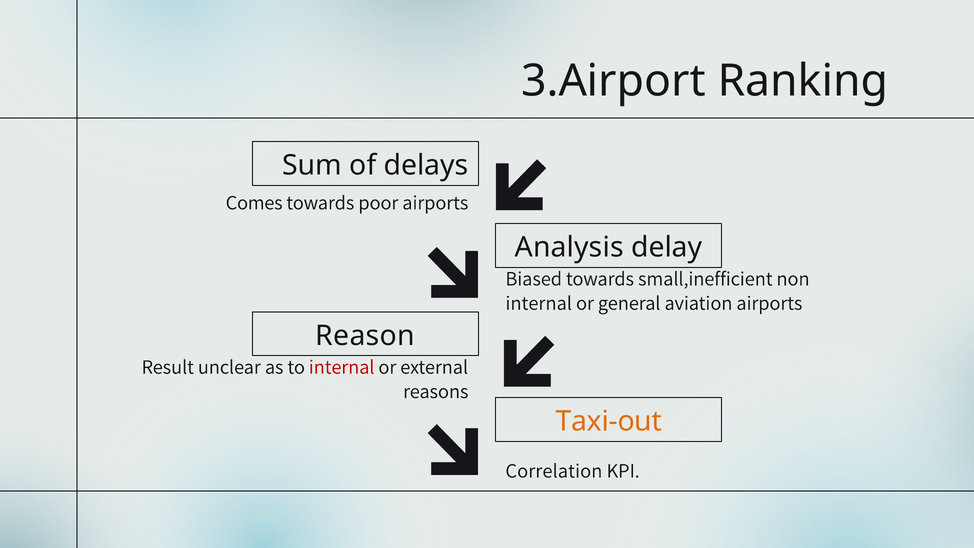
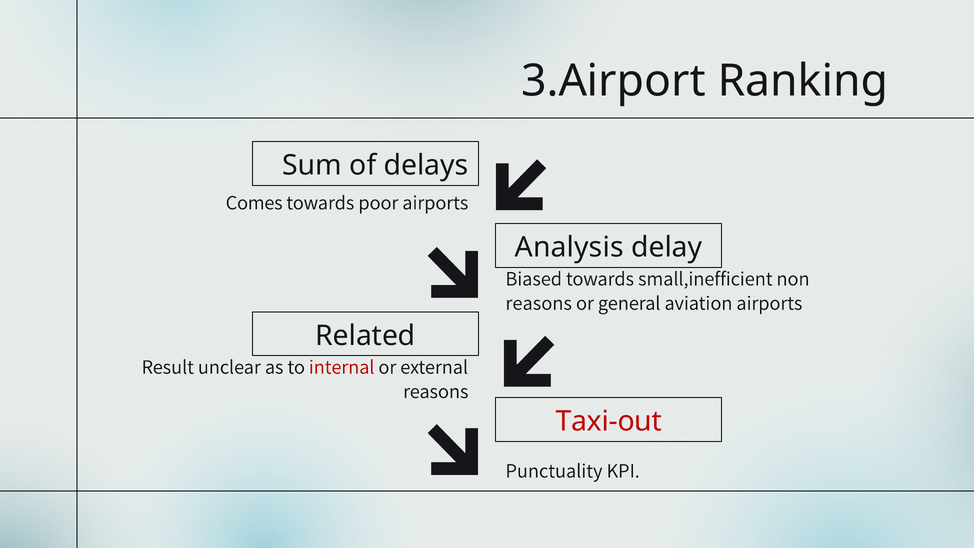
internal: internal -> reasons (539, 303)
Reason: Reason -> Related (365, 336)
Taxi-out colour: orange -> red (609, 421)
Correlation: Correlation -> Punctuality (554, 471)
